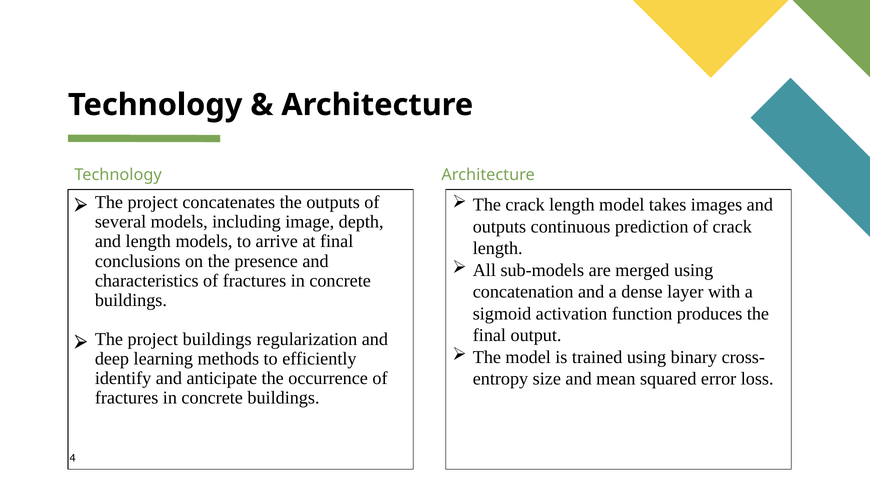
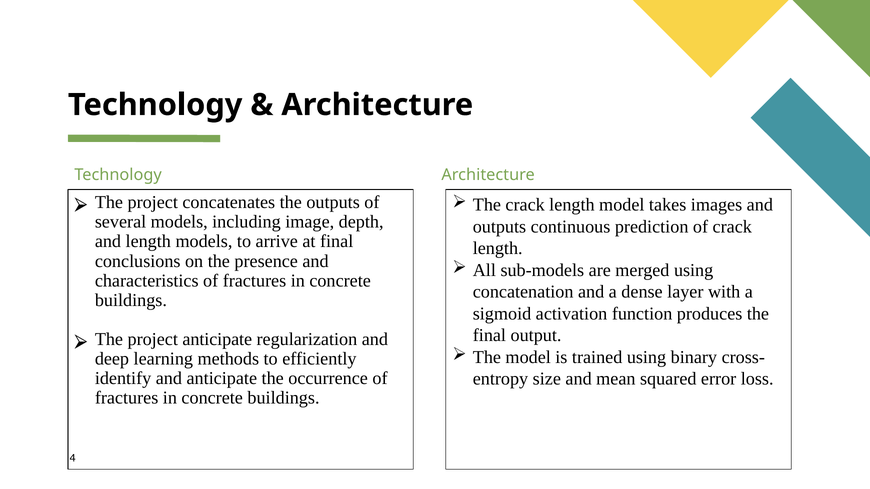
project buildings: buildings -> anticipate (217, 340)
